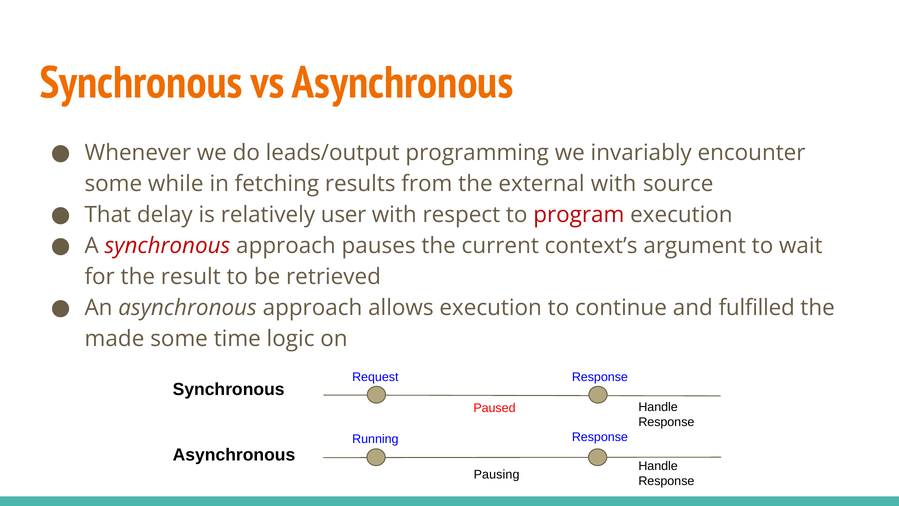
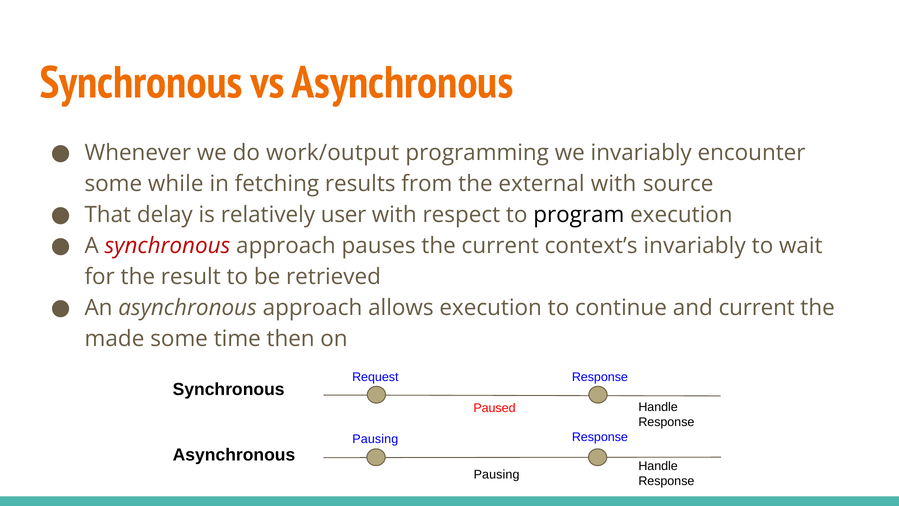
leads/output: leads/output -> work/output (333, 153)
program colour: red -> black (579, 215)
context’s argument: argument -> invariably (695, 246)
and fulfilled: fulfilled -> current (757, 308)
logic: logic -> then (291, 339)
Running: Running -> Pausing (375, 439)
